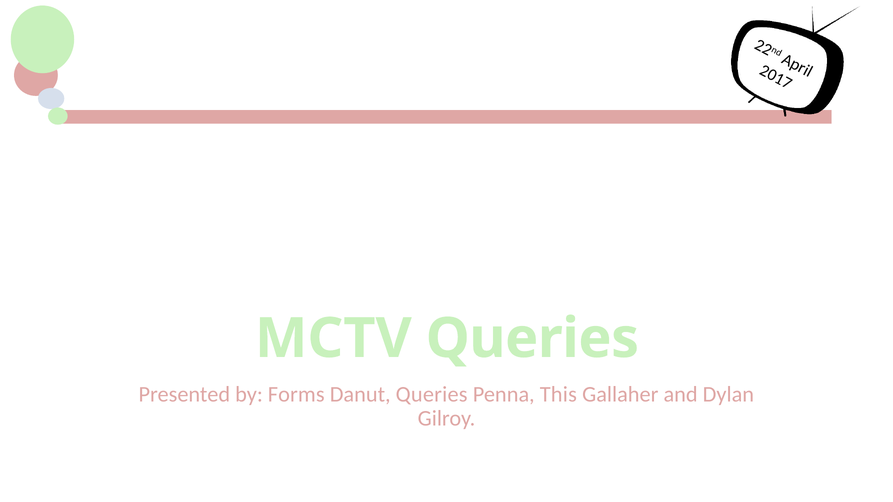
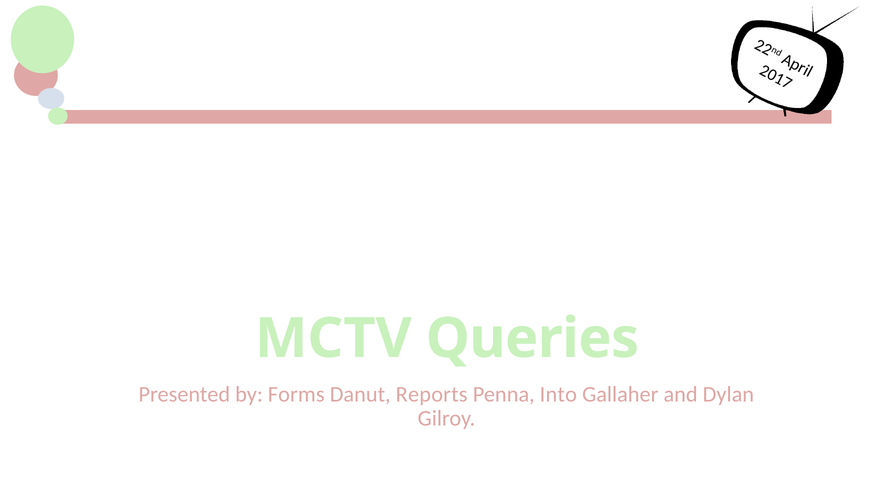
Danut Queries: Queries -> Reports (432, 395)
This: This -> Into (558, 395)
